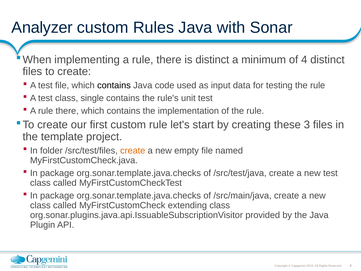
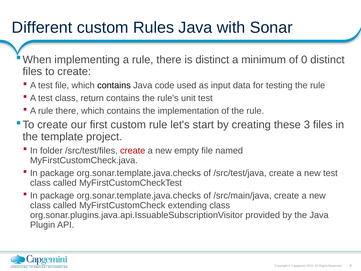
Analyzer: Analyzer -> Different (42, 28)
4: 4 -> 0 (304, 60)
single: single -> return (92, 98)
create colour: orange -> red (133, 150)
